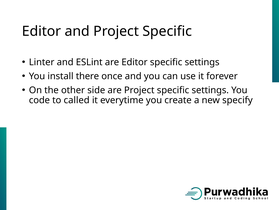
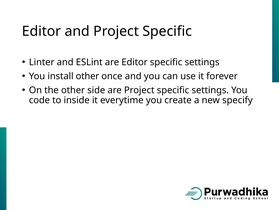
install there: there -> other (87, 76)
called: called -> inside (77, 100)
